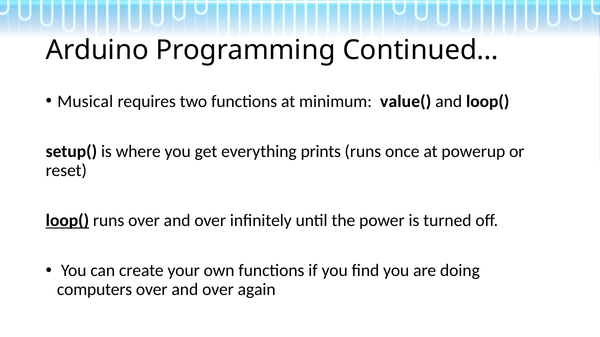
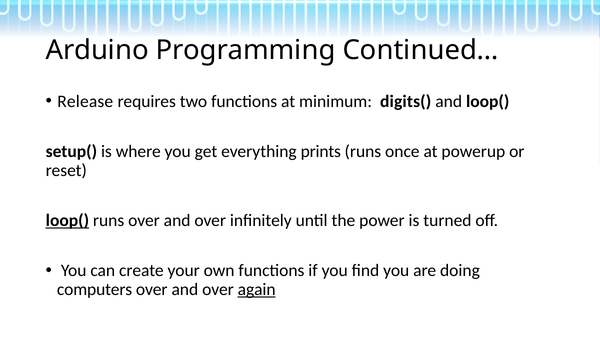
Musical: Musical -> Release (85, 101)
value(: value( -> digits( (406, 101)
again underline: none -> present (257, 290)
